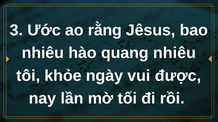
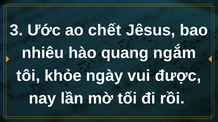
rằng: rằng -> chết (105, 30)
quang nhiêu: nhiêu -> ngắm (175, 53)
